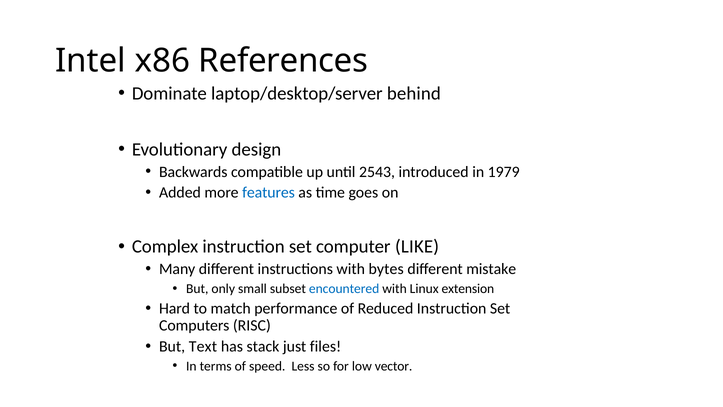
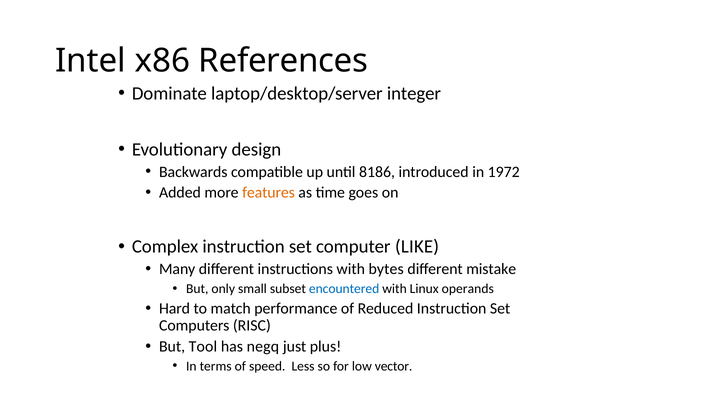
behind: behind -> integer (414, 93)
2543: 2543 -> 8186 (377, 172)
1979: 1979 -> 1972 (504, 172)
features colour: blue -> orange (269, 192)
extension: extension -> operands (468, 289)
Text: Text -> Tool (203, 346)
stack: stack -> negq (263, 346)
files: files -> plus (326, 346)
